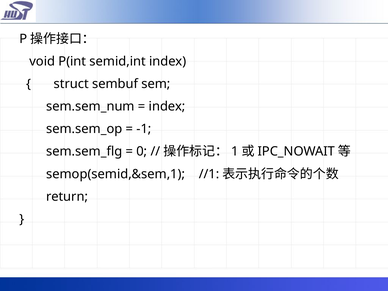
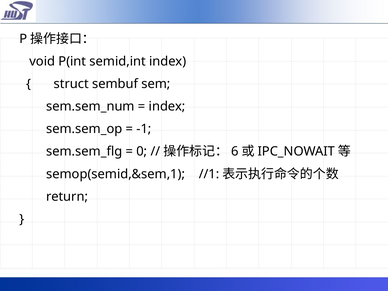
1: 1 -> 6 (235, 151)
